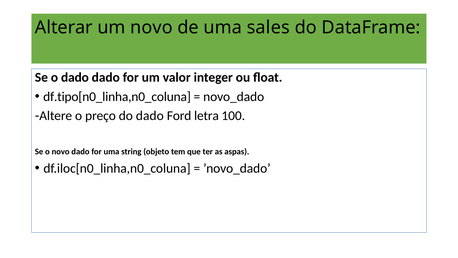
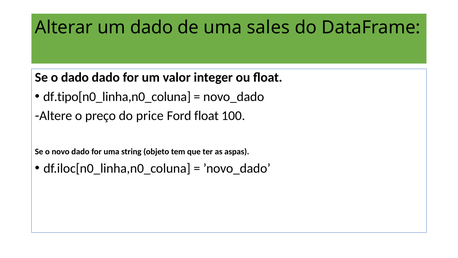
um novo: novo -> dado (152, 28)
do dado: dado -> price (150, 116)
Ford letra: letra -> float (206, 116)
